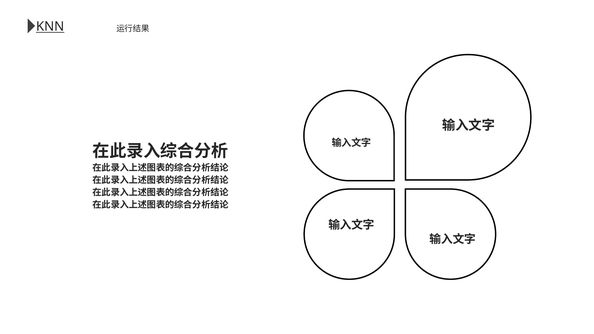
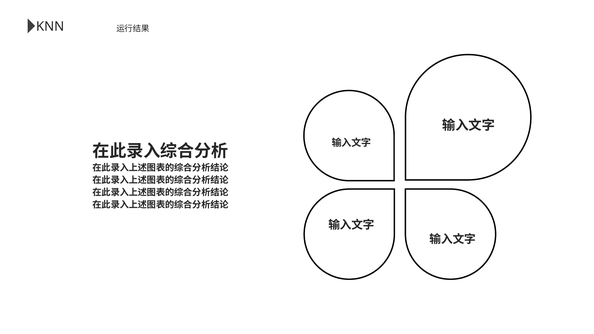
KNN underline: present -> none (50, 27)
